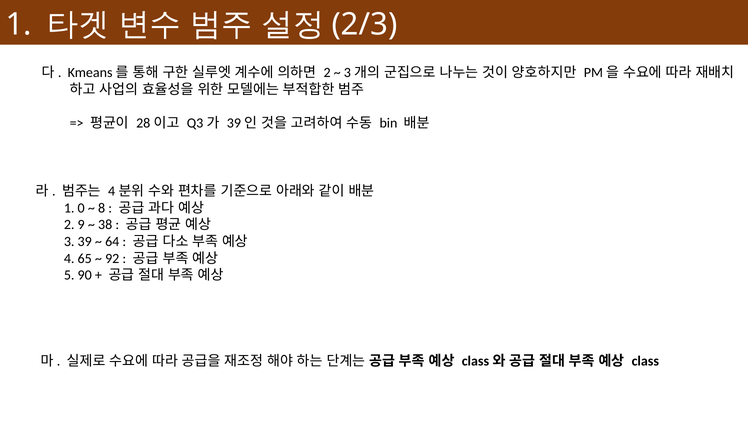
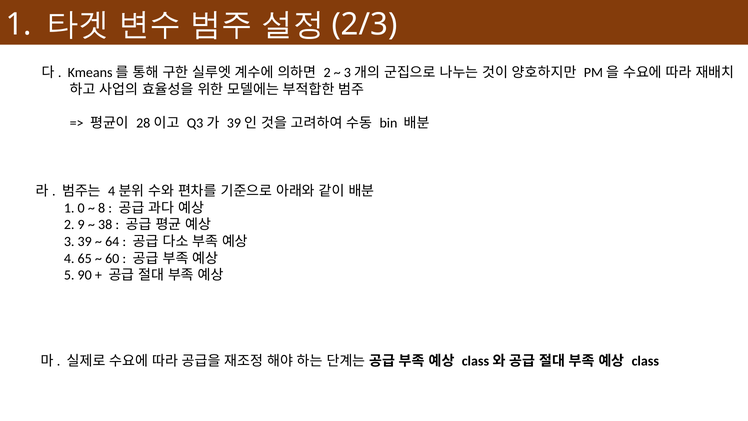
92: 92 -> 60 (112, 258)
